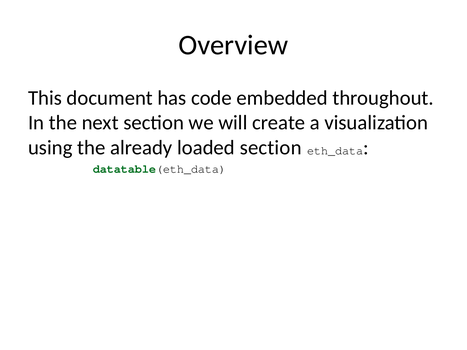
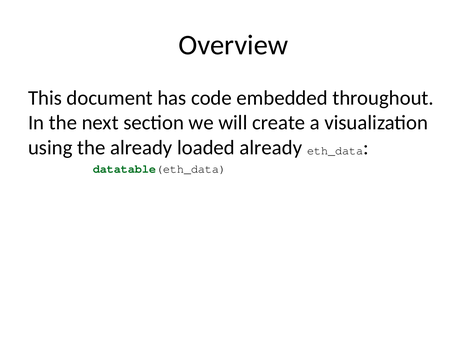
loaded section: section -> already (271, 148)
